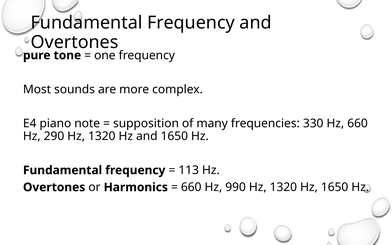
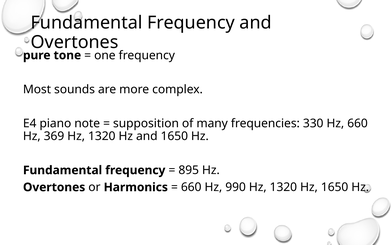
290: 290 -> 369 (54, 136)
113: 113 -> 895 (189, 170)
